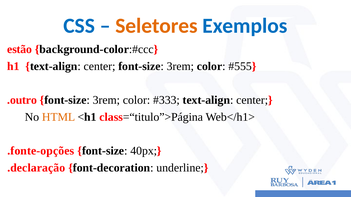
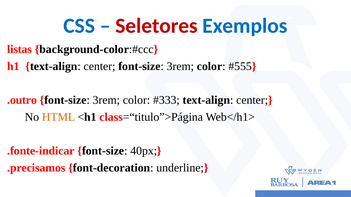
Seletores colour: orange -> red (156, 26)
estão: estão -> listas (20, 49)
.fonte-opções: .fonte-opções -> .fonte-indicar (41, 151)
.declaração: .declaração -> .precisamos (36, 168)
